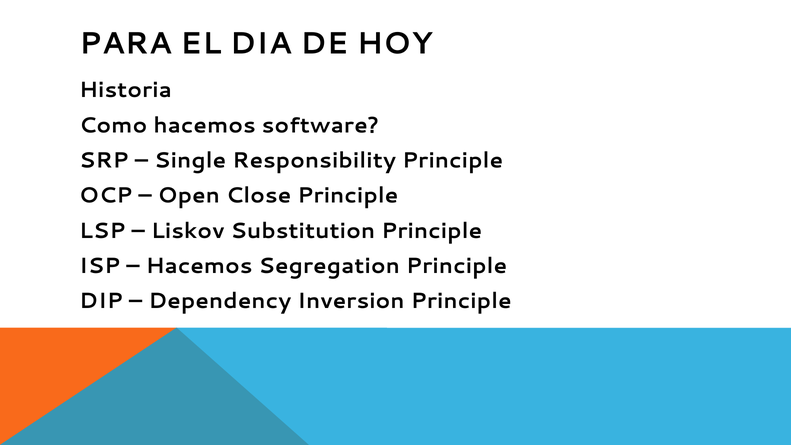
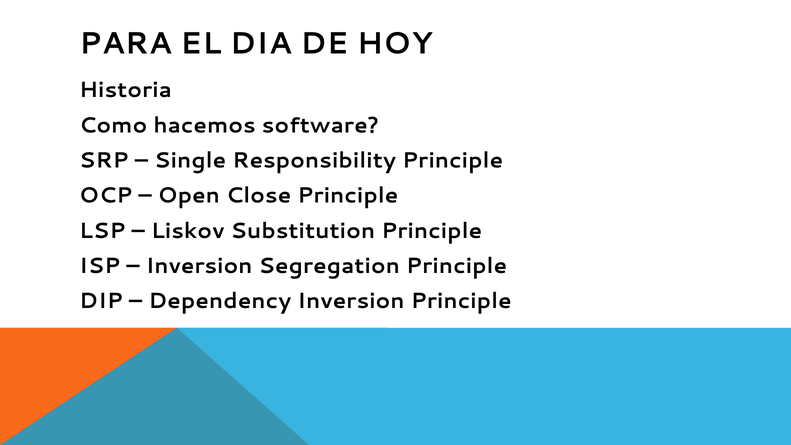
Hacemos: Hacemos -> Inversion (199, 266)
